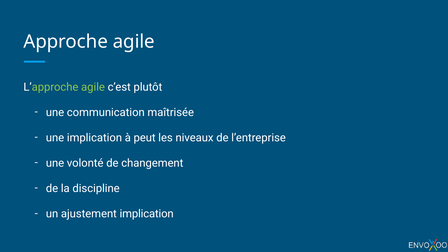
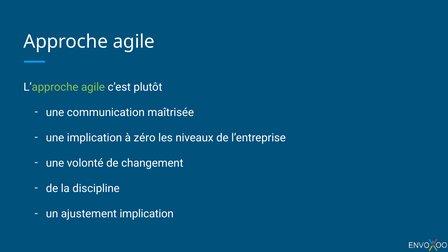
peut: peut -> zéro (145, 138)
